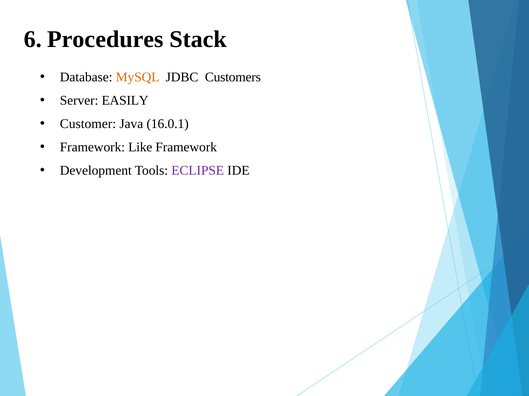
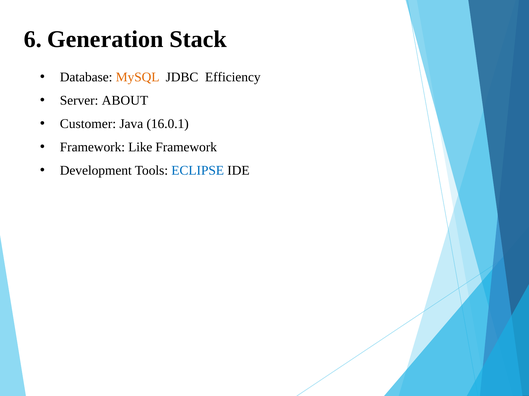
Procedures: Procedures -> Generation (105, 39)
Customers: Customers -> Efficiency (233, 77)
EASILY: EASILY -> ABOUT (125, 101)
ECLIPSE colour: purple -> blue (198, 171)
